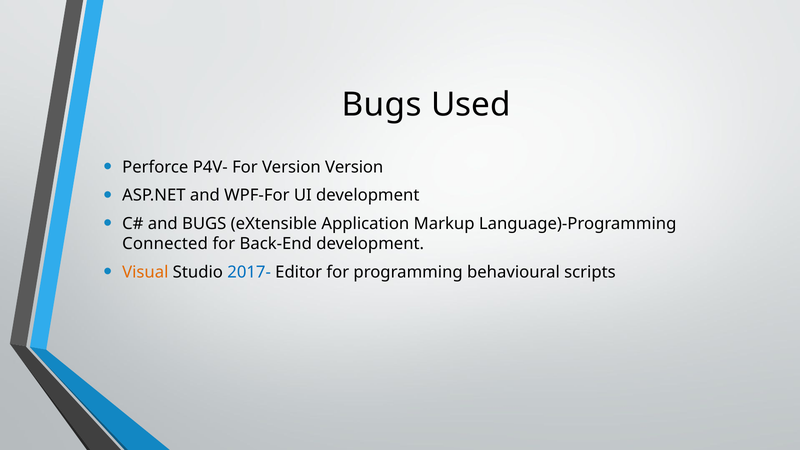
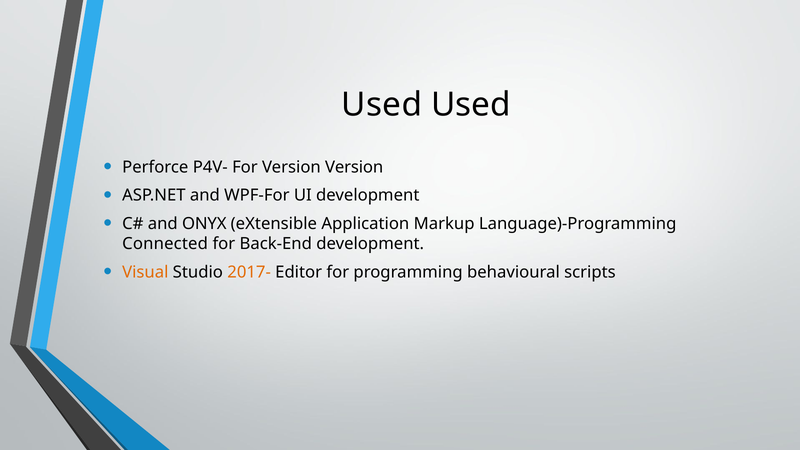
Bugs: Bugs -> Used (382, 105)
and BUGS: BUGS -> ONYX (204, 224)
2017- colour: blue -> orange (249, 272)
